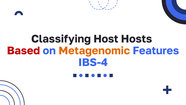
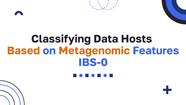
Host: Host -> Data (106, 39)
Based colour: red -> orange (23, 50)
IBS-4: IBS-4 -> IBS-0 (93, 62)
